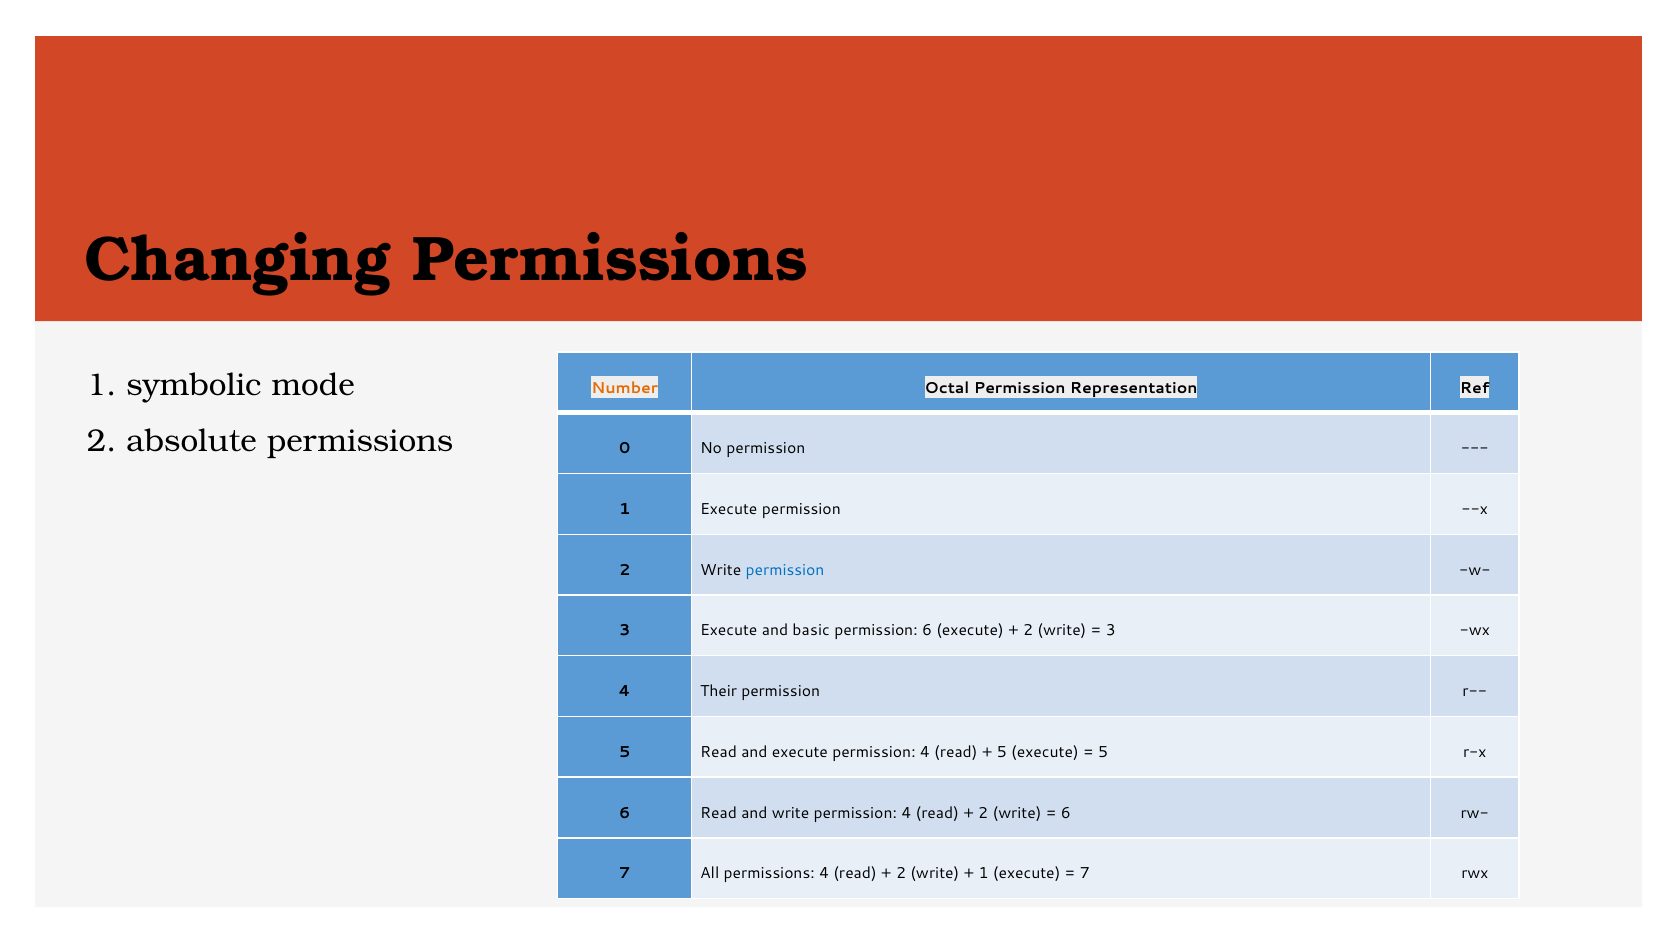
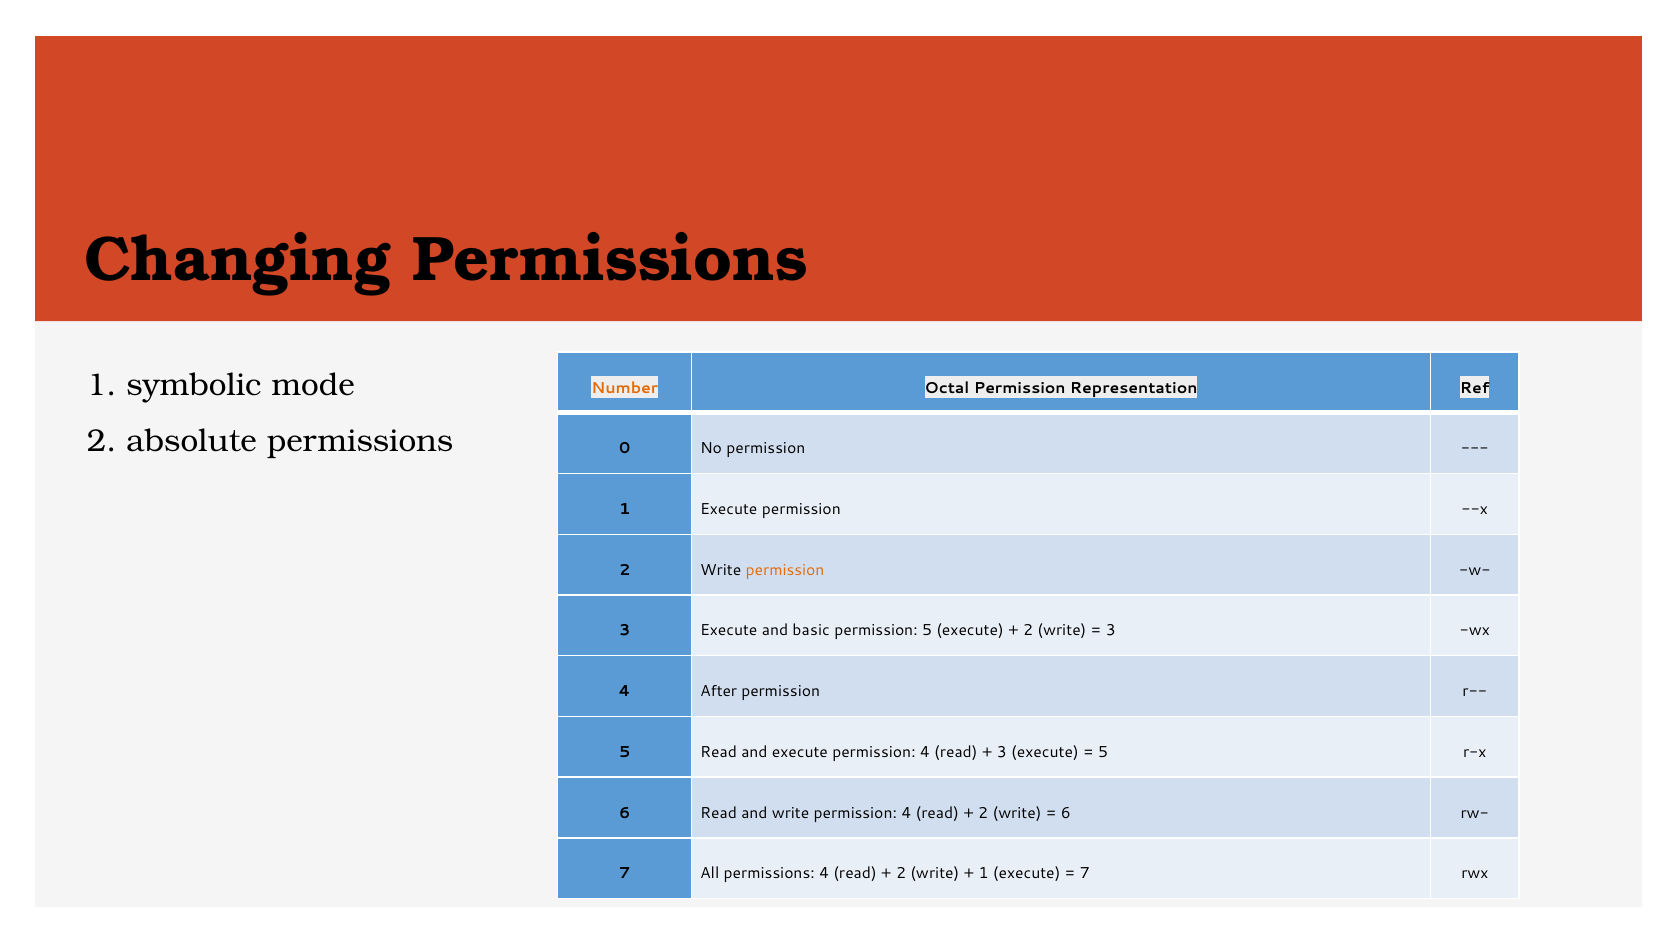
permission colour: blue -> orange (785, 570)
permission 6: 6 -> 5 (927, 631)
Their: Their -> After (719, 692)
5: 5 -> 3 (1002, 753)
